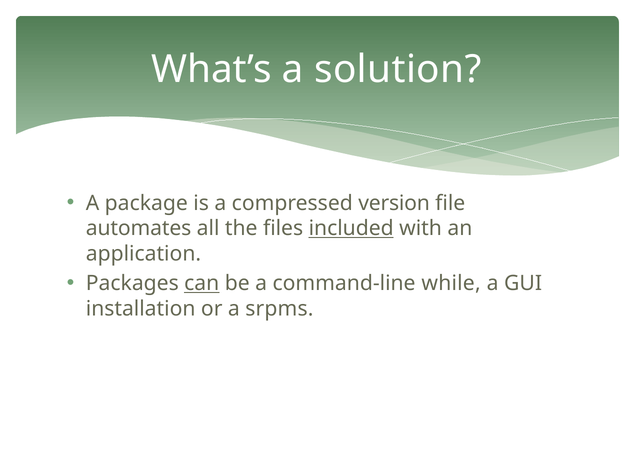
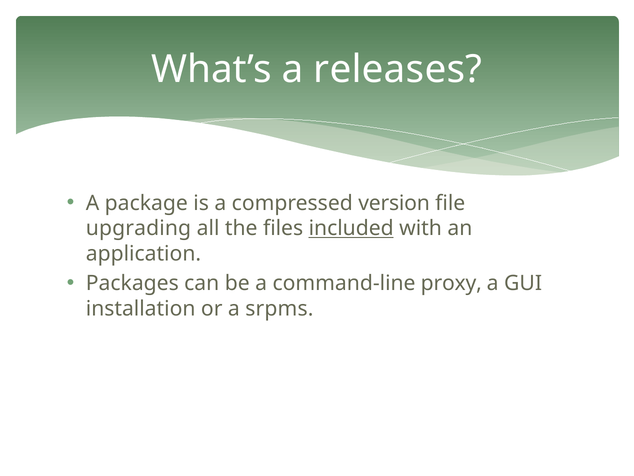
solution: solution -> releases (398, 70)
automates: automates -> upgrading (138, 228)
can underline: present -> none (202, 283)
while: while -> proxy (451, 283)
